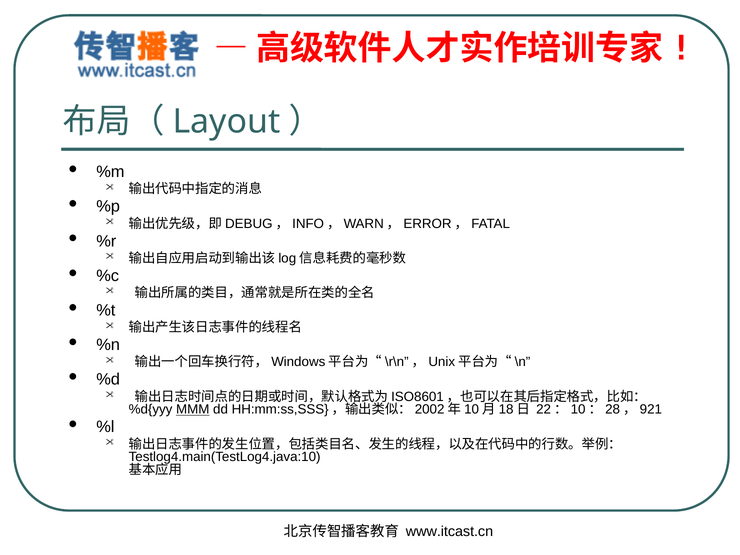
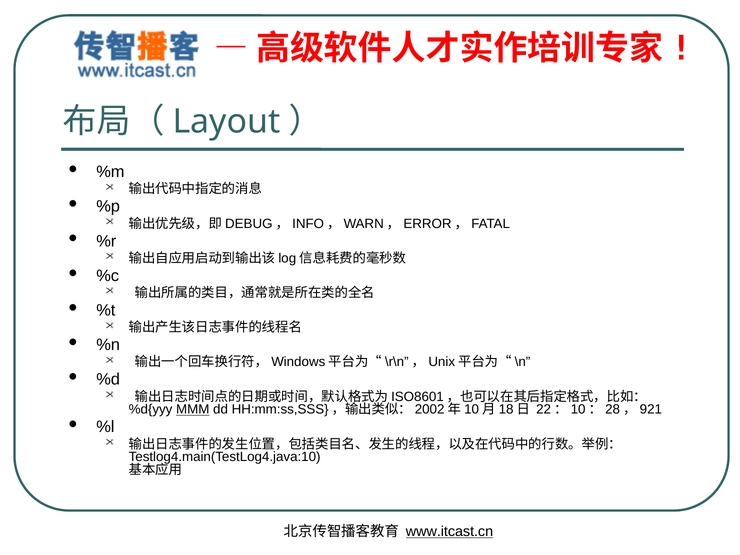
www.itcast.cn underline: none -> present (450, 532)
